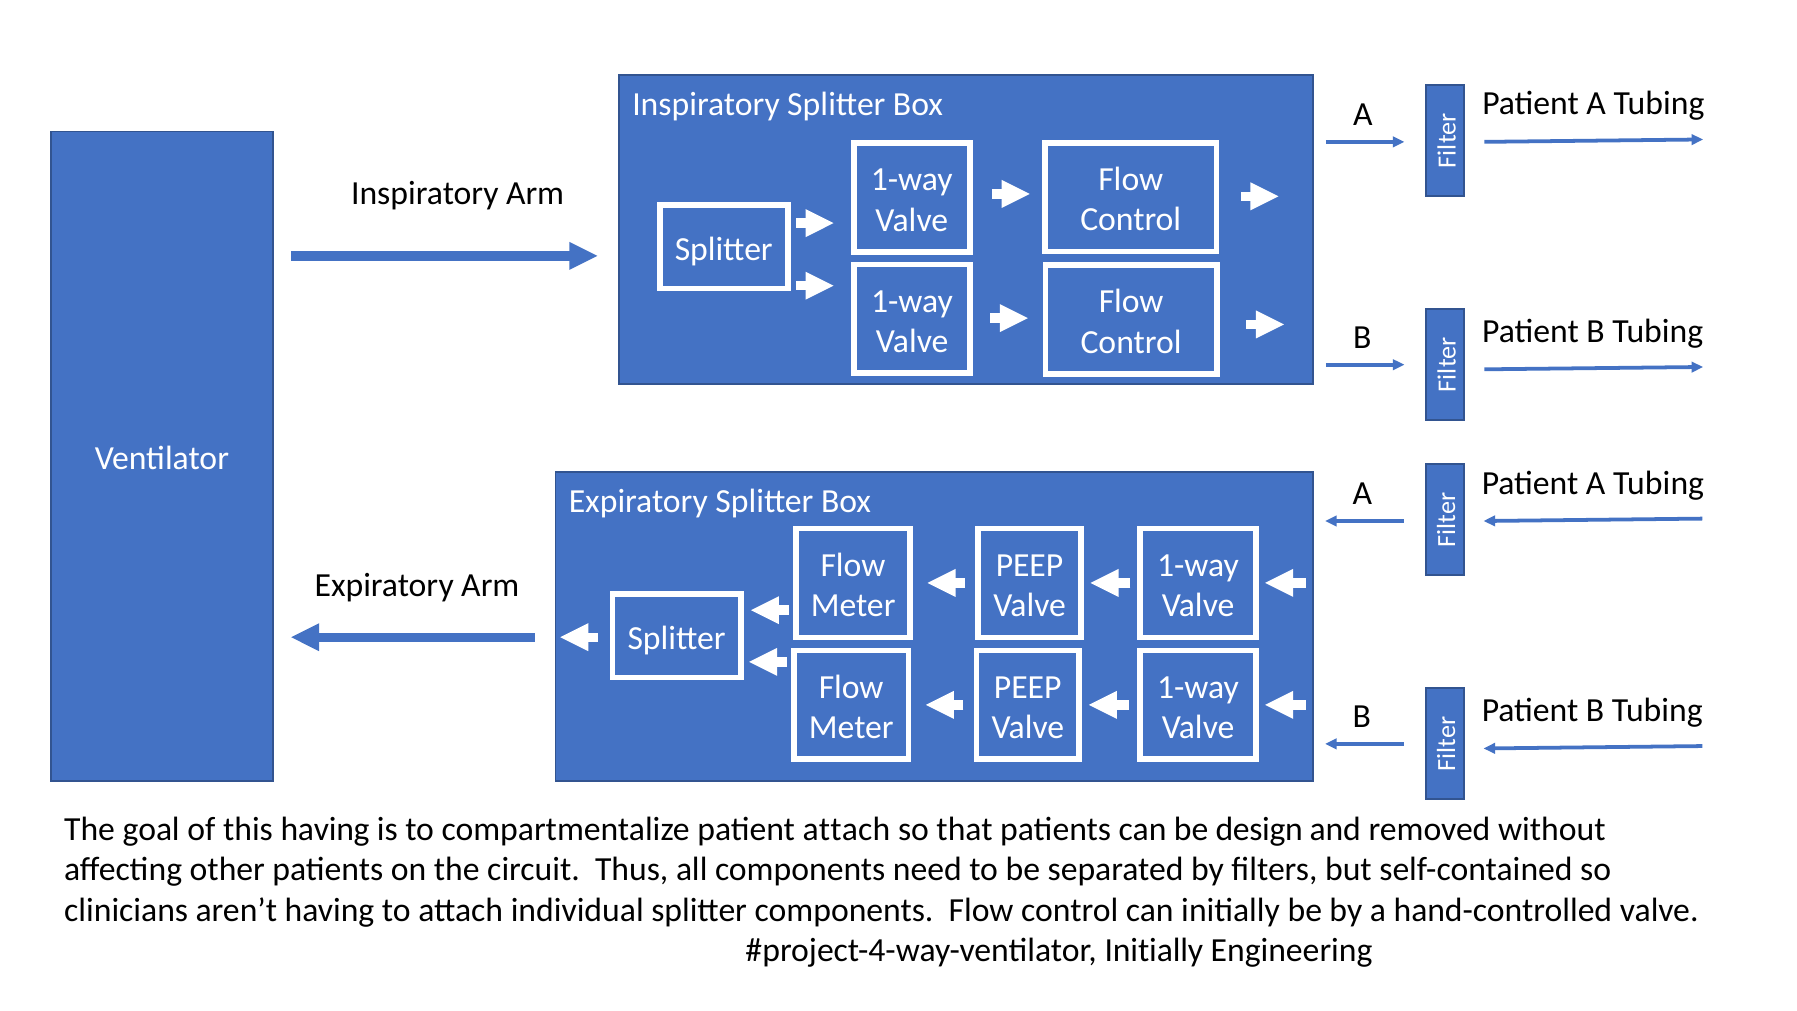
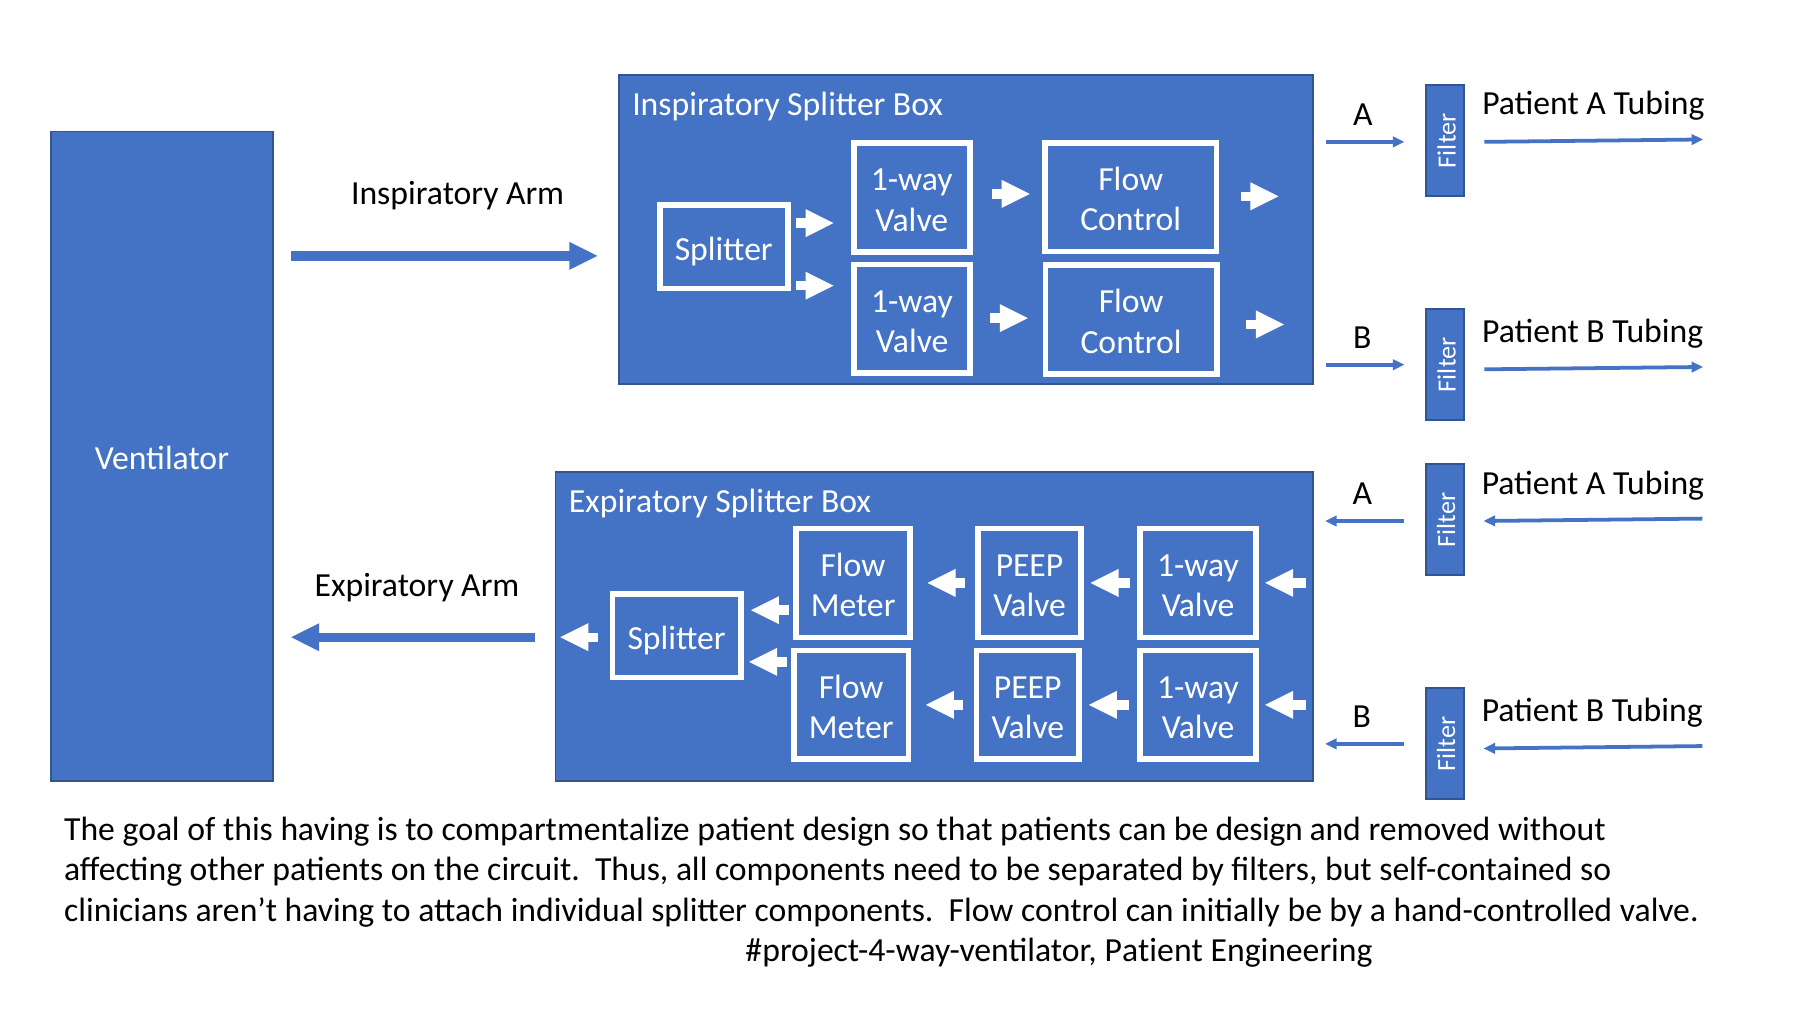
patient attach: attach -> design (847, 829)
Initially: Initially -> Patient (1154, 950)
